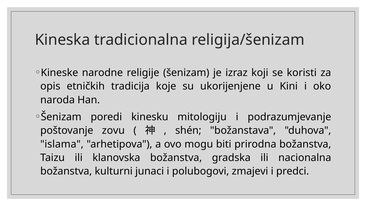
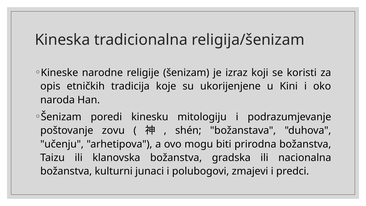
islama: islama -> učenju (62, 144)
